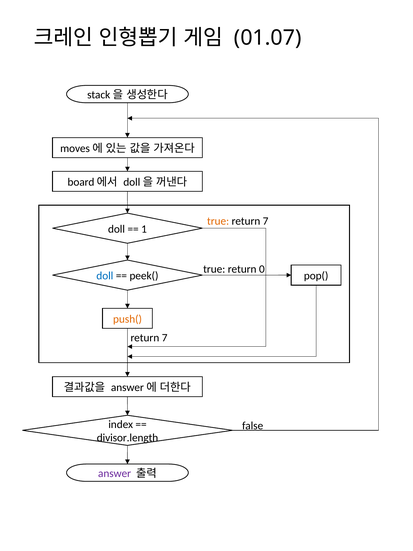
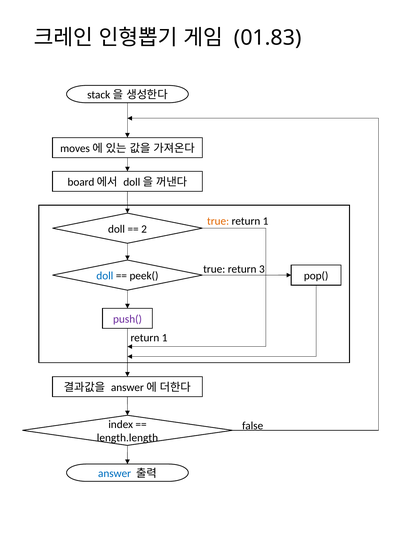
01.07: 01.07 -> 01.83 (268, 38)
7: 7 -> 1 (266, 221)
1: 1 -> 2 (144, 229)
0: 0 -> 3 (262, 269)
push( colour: orange -> purple (128, 319)
7: 7 -> 1 (165, 337)
divisor.length: divisor.length -> length.length (127, 438)
answer colour: purple -> blue (115, 473)
